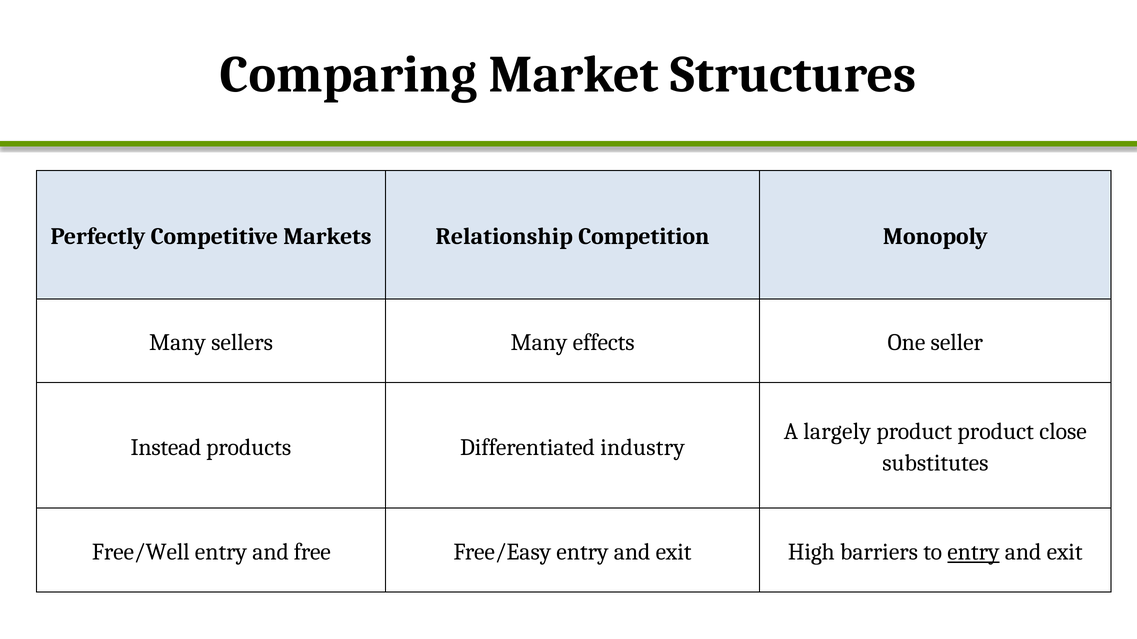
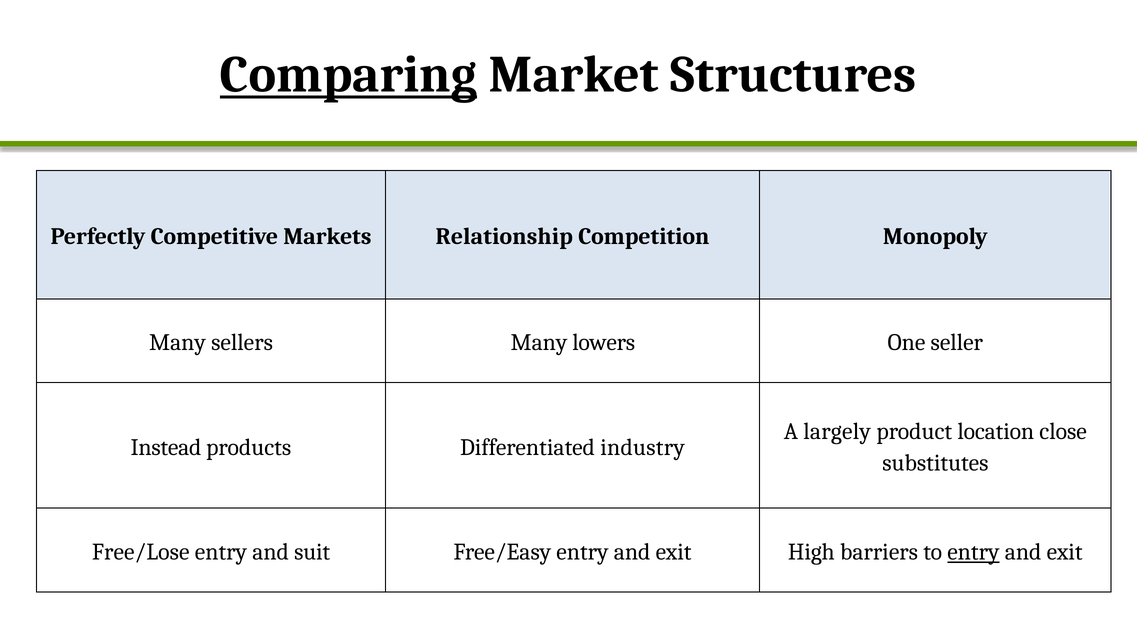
Comparing underline: none -> present (349, 75)
effects: effects -> lowers (604, 343)
product product: product -> location (996, 432)
Free/Well: Free/Well -> Free/Lose (141, 552)
free: free -> suit (312, 552)
